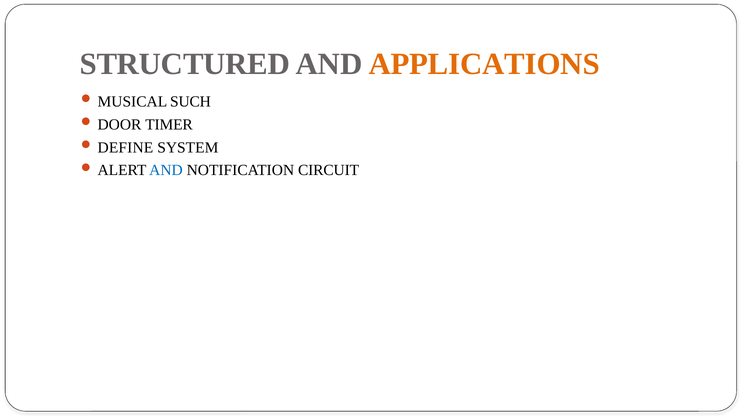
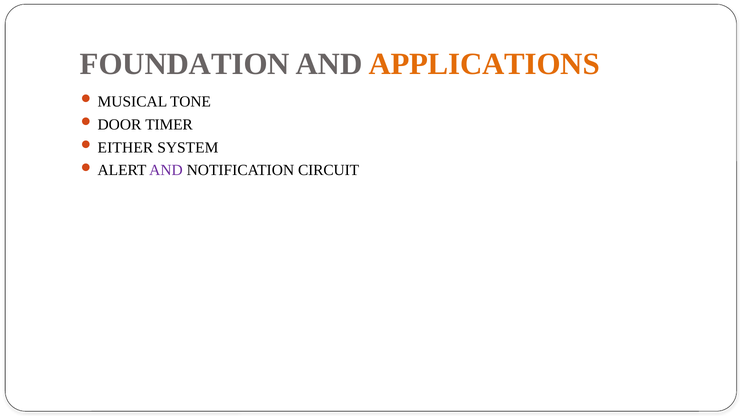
STRUCTURED: STRUCTURED -> FOUNDATION (185, 64)
SUCH: SUCH -> TONE (190, 102)
DEFINE: DEFINE -> EITHER (125, 148)
AND colour: blue -> purple (166, 171)
